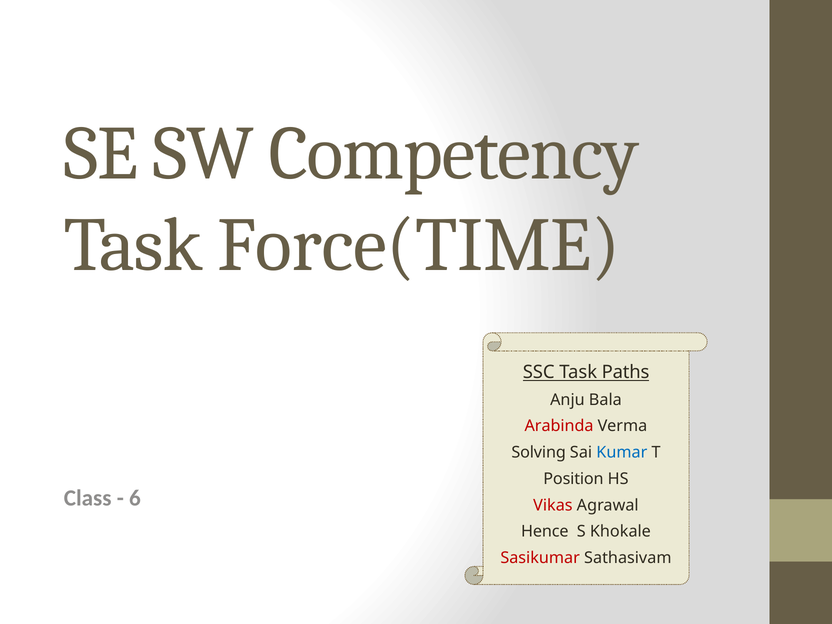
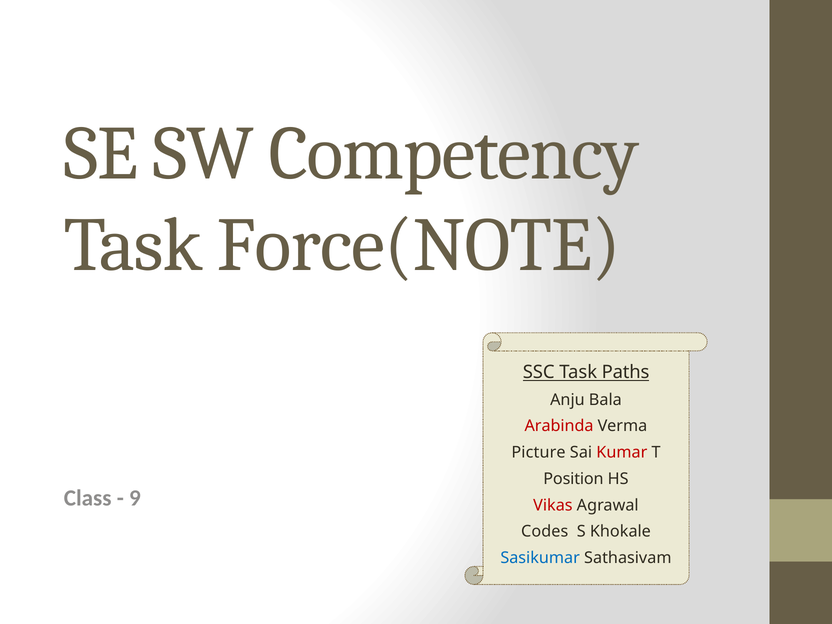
Force(TIME: Force(TIME -> Force(NOTE (419, 245)
Solving: Solving -> Picture (538, 452)
Kumar colour: blue -> red (622, 452)
6: 6 -> 9 (135, 498)
Hence: Hence -> Codes (545, 532)
Sasikumar colour: red -> blue (540, 558)
